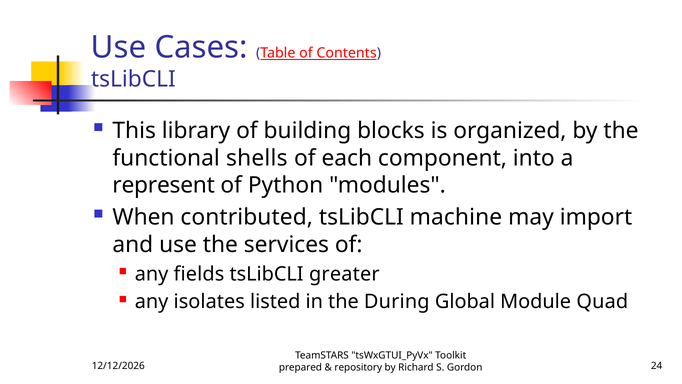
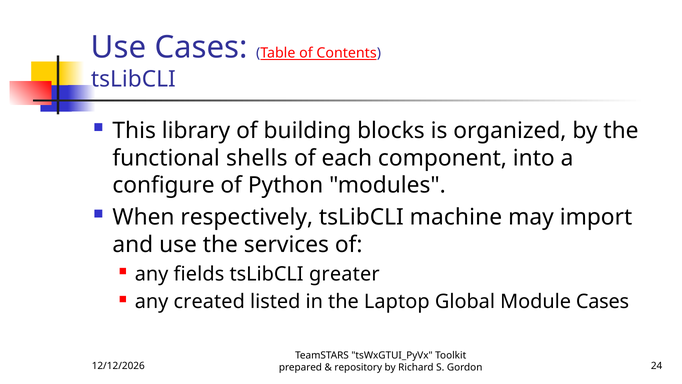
represent: represent -> configure (164, 185)
contributed: contributed -> respectively (247, 217)
isolates: isolates -> created (209, 302)
During: During -> Laptop (397, 302)
Module Quad: Quad -> Cases (603, 302)
